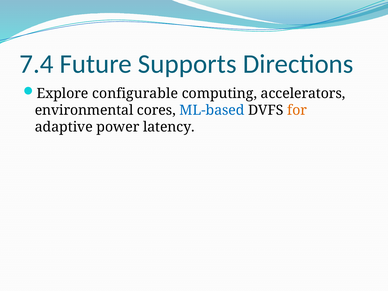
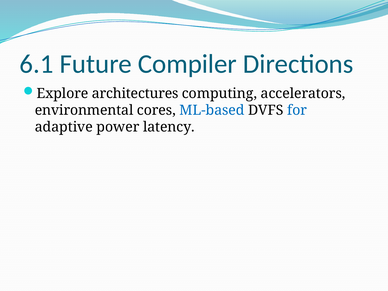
7.4: 7.4 -> 6.1 (36, 64)
Supports: Supports -> Compiler (187, 64)
configurable: configurable -> architectures (135, 93)
for colour: orange -> blue (297, 110)
